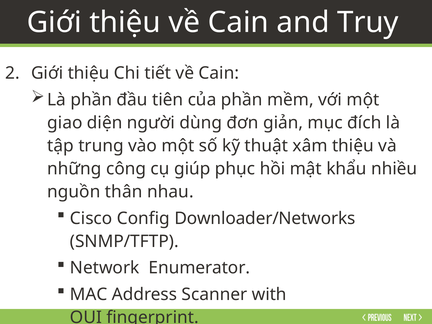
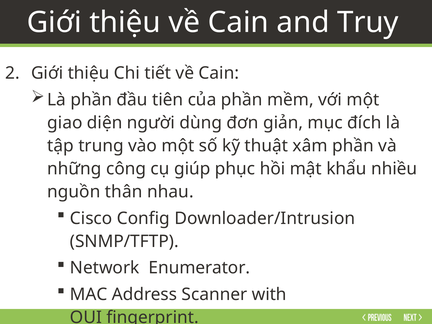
xâm thiệu: thiệu -> phần (353, 146)
Downloader/Networks: Downloader/Networks -> Downloader/Intrusion (265, 218)
